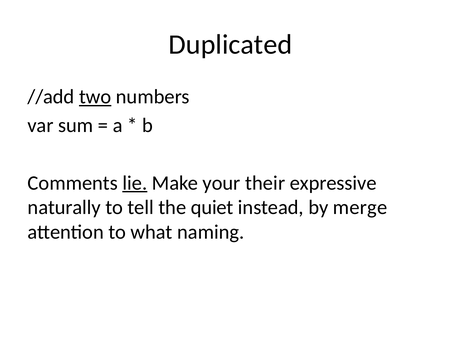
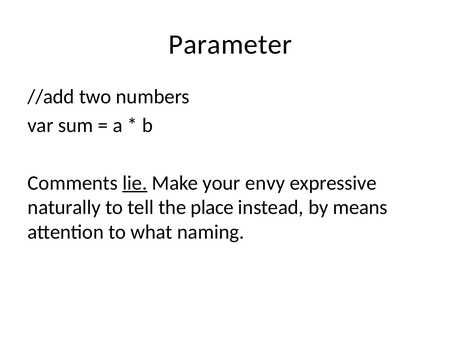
Duplicated: Duplicated -> Parameter (230, 45)
two underline: present -> none (95, 97)
their: their -> envy (265, 183)
quiet: quiet -> place (212, 207)
merge: merge -> means (360, 207)
